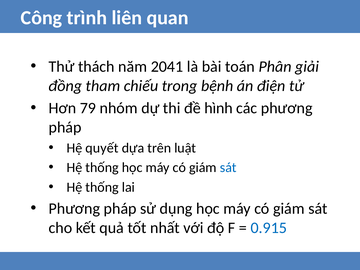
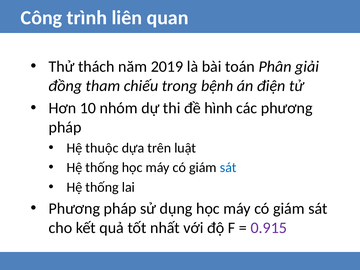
2041: 2041 -> 2019 (167, 67)
79: 79 -> 10 (88, 108)
quyết: quyết -> thuộc (102, 148)
0.915 colour: blue -> purple (269, 228)
